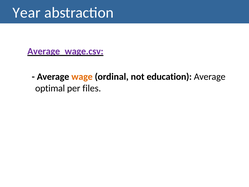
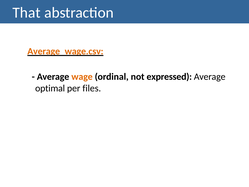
Year: Year -> That (27, 13)
Average_wage.csv colour: purple -> orange (65, 51)
education: education -> expressed (169, 77)
